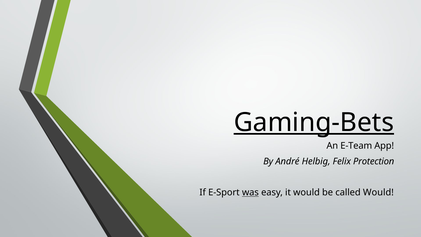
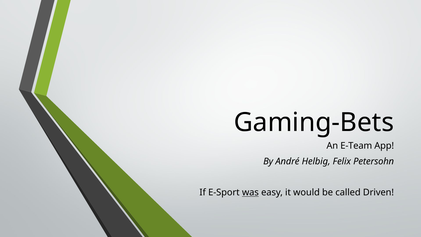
Gaming-Bets underline: present -> none (314, 122)
Protection: Protection -> Petersohn (374, 161)
called Would: Would -> Driven (378, 192)
